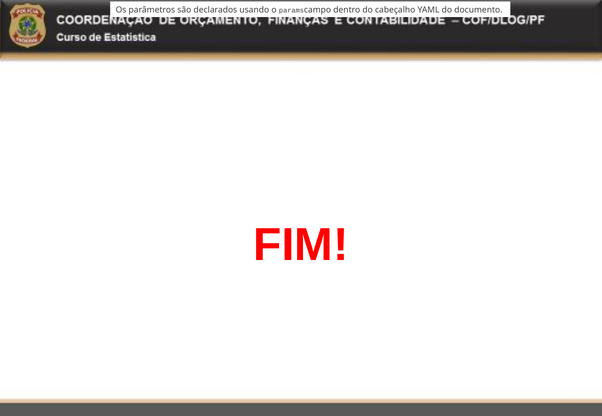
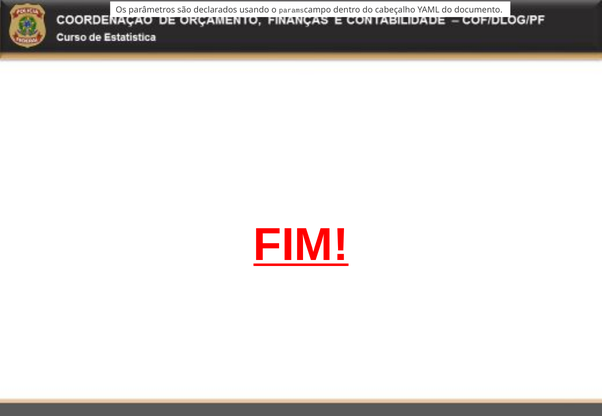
FIM underline: none -> present (301, 245)
